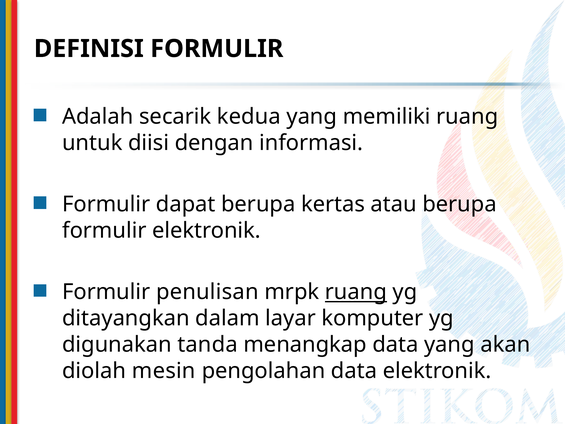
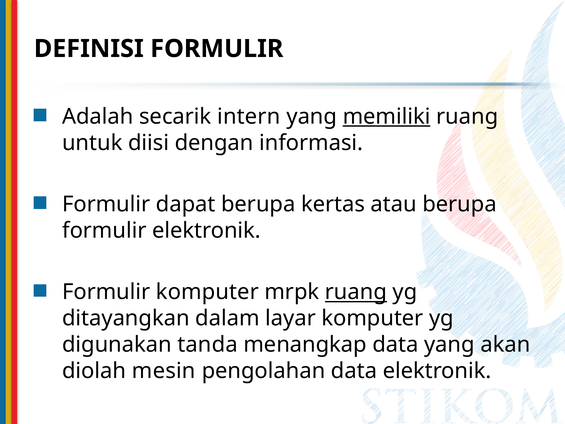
kedua: kedua -> intern (249, 116)
memiliki underline: none -> present (387, 116)
Formulir penulisan: penulisan -> komputer (207, 292)
